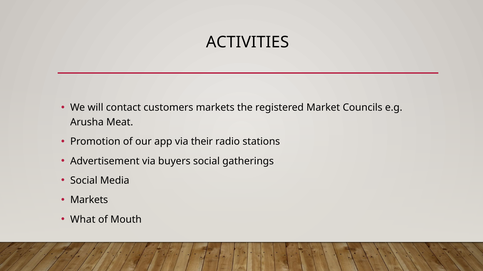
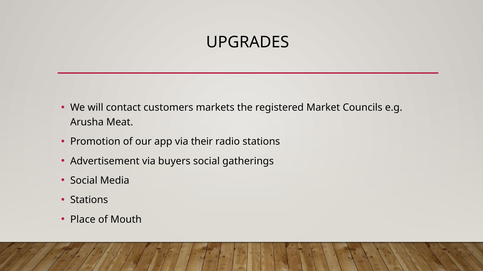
ACTIVITIES: ACTIVITIES -> UPGRADES (248, 42)
Markets: Markets -> Stations (89, 201)
What: What -> Place (83, 220)
